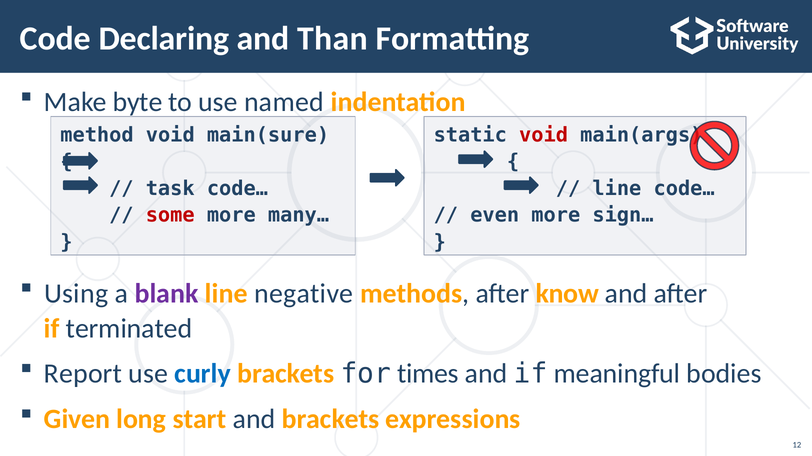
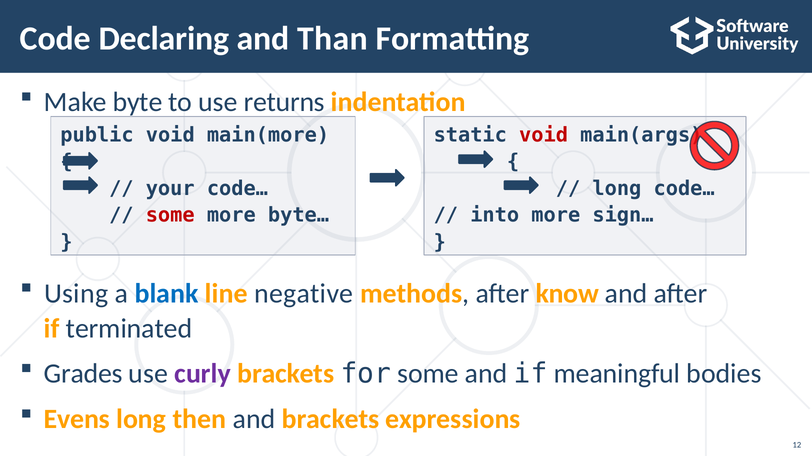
named: named -> returns (284, 102)
method: method -> public (97, 135)
main(sure: main(sure -> main(more (268, 135)
task: task -> your (170, 189)
line: line -> long (617, 189)
many…: many… -> byte… (298, 215)
even: even -> into (495, 215)
blank colour: purple -> blue (167, 294)
Report: Report -> Grades (83, 374)
curly colour: blue -> purple (203, 374)
for times: times -> some (428, 374)
Given: Given -> Evens (77, 420)
start: start -> then (199, 420)
